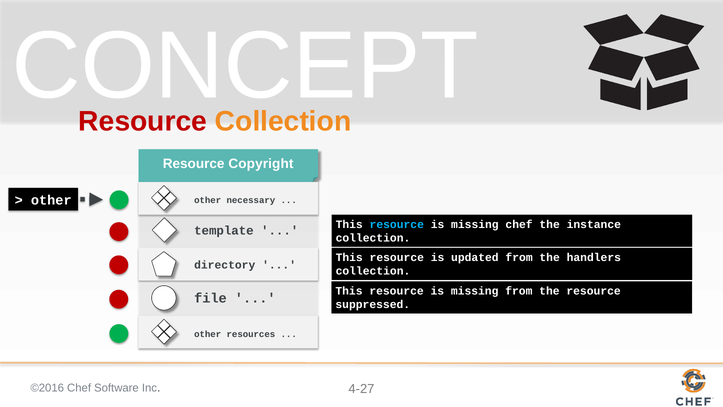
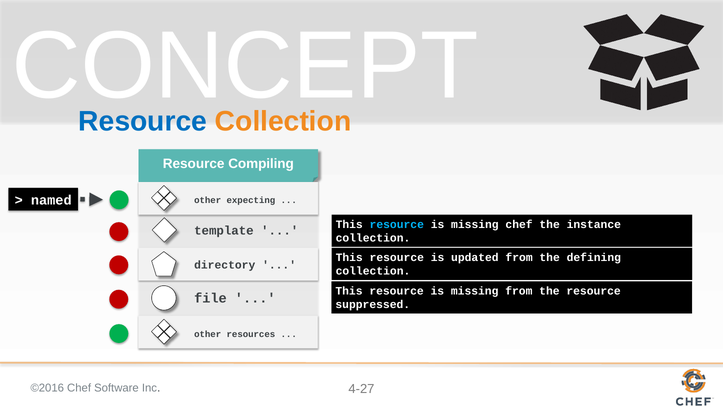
Resource colour: red -> blue (143, 121)
Copyright: Copyright -> Compiling (261, 164)
other: other -> named (51, 200)
necessary: necessary -> expecting (251, 200)
handlers: handlers -> defining (594, 257)
